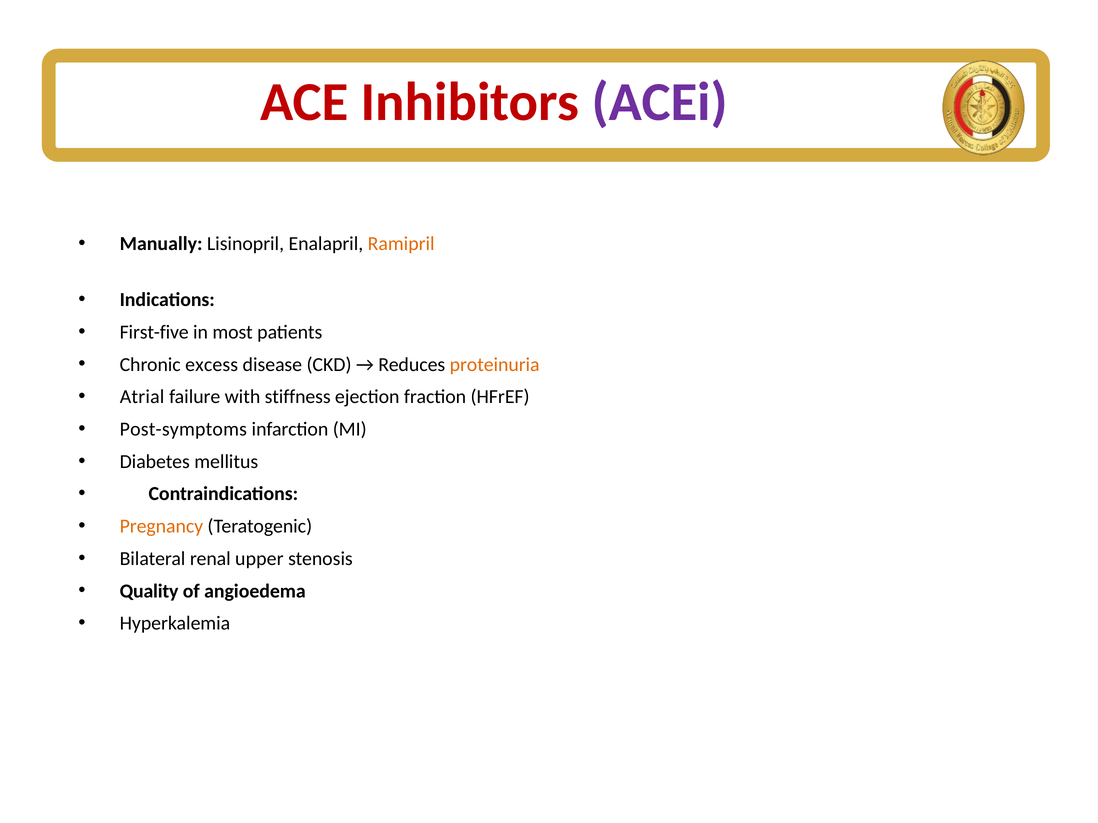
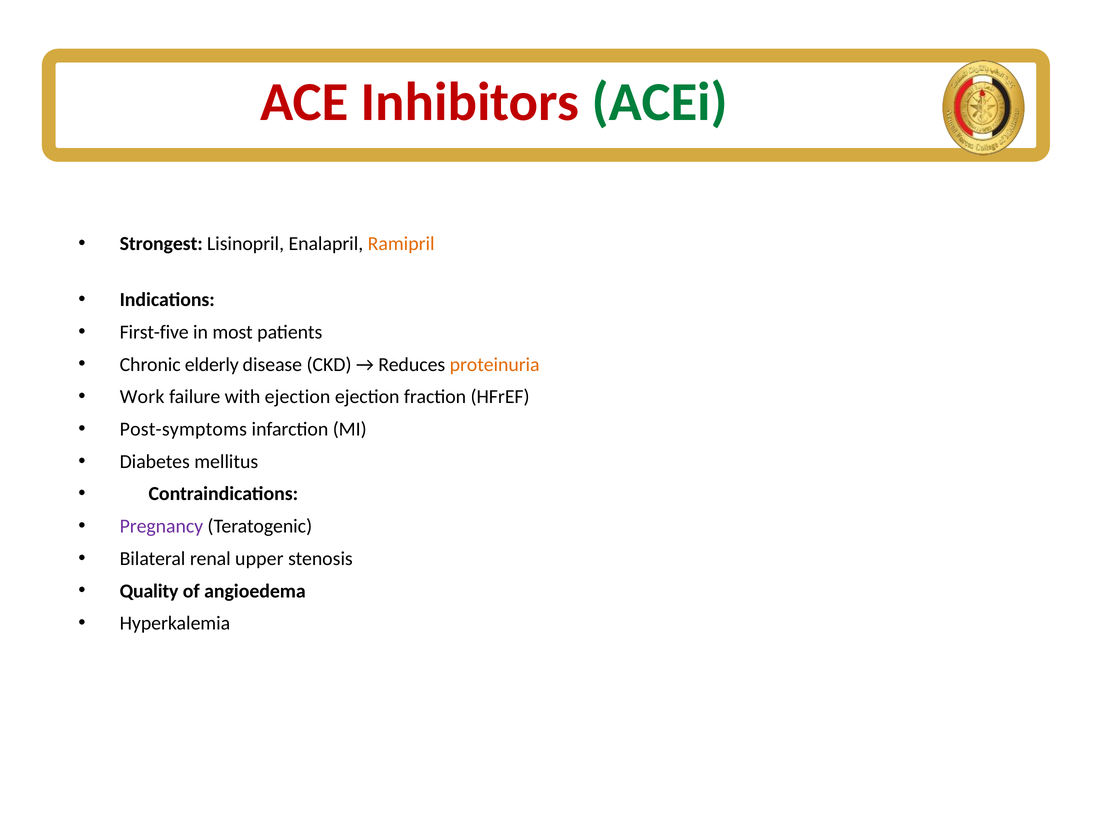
ACEi colour: purple -> green (660, 102)
Manually: Manually -> Strongest (161, 244)
excess: excess -> elderly (212, 365)
Atrial: Atrial -> Work (142, 397)
with stiffness: stiffness -> ejection (298, 397)
Pregnancy colour: orange -> purple (161, 527)
